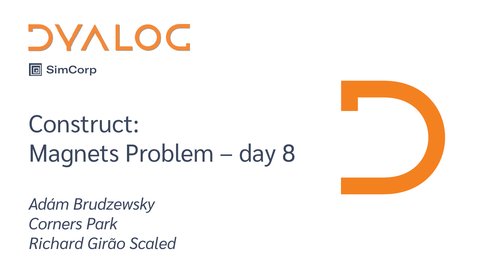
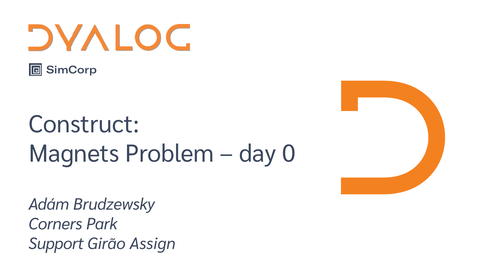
8: 8 -> 0 (289, 154)
Richard: Richard -> Support (56, 244)
Scaled: Scaled -> Assign (153, 244)
